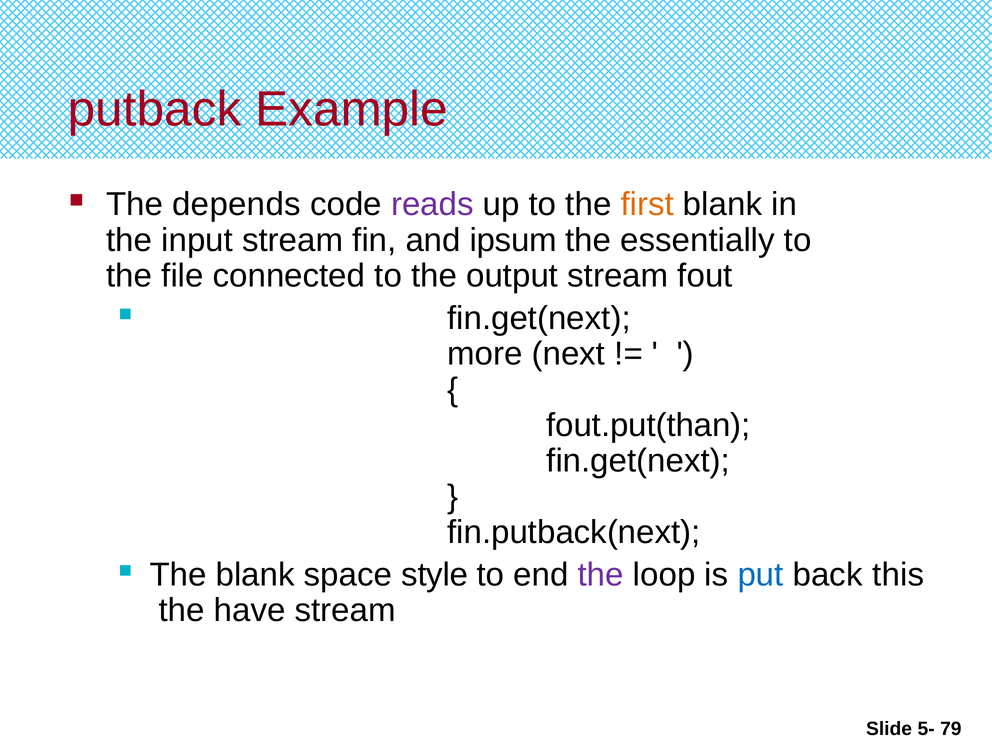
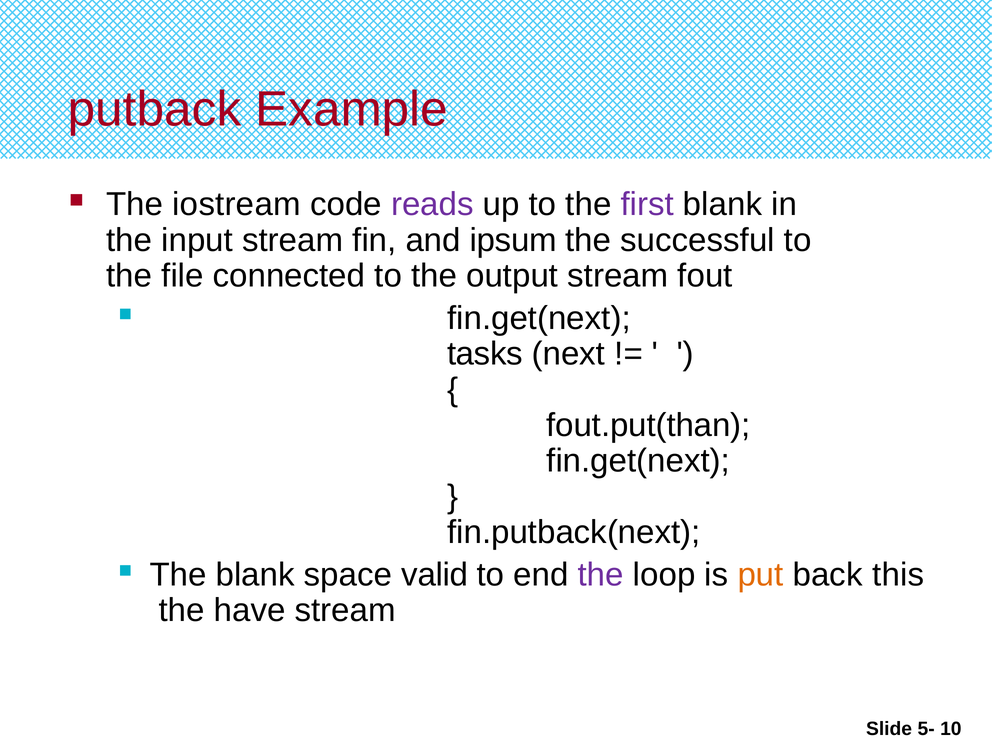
depends: depends -> iostream (237, 205)
first colour: orange -> purple (647, 205)
essentially: essentially -> successful (698, 240)
more: more -> tasks (485, 354)
style: style -> valid (435, 575)
put colour: blue -> orange (761, 575)
79: 79 -> 10 (951, 729)
